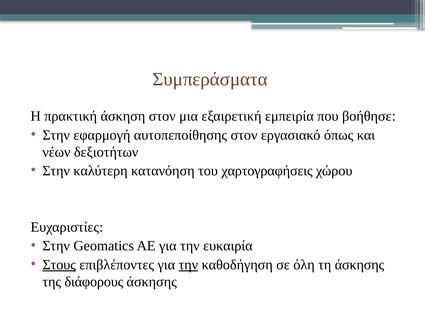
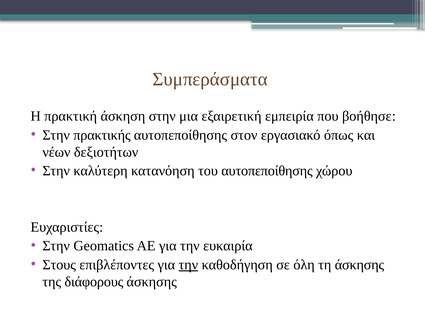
άσκηση στον: στον -> στην (162, 116)
εφαρμογή: εφαρμογή -> πρακτικής (102, 135)
του χαρτογραφήσεις: χαρτογραφήσεις -> αυτοπεποίθησης (267, 171)
Στους underline: present -> none (59, 265)
